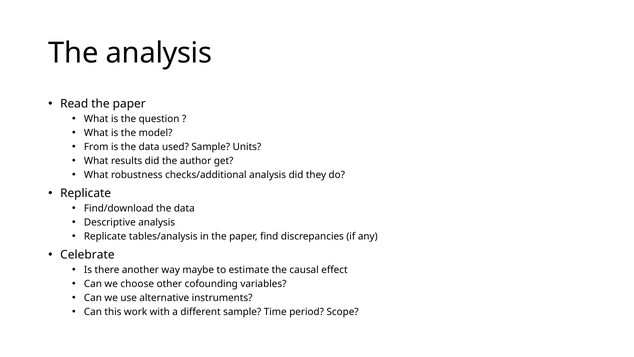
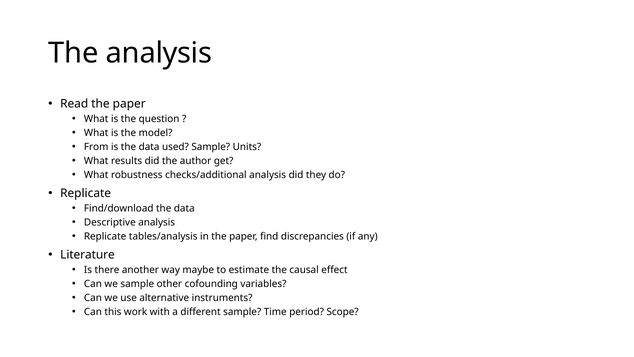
Celebrate: Celebrate -> Literature (87, 255)
we choose: choose -> sample (137, 284)
